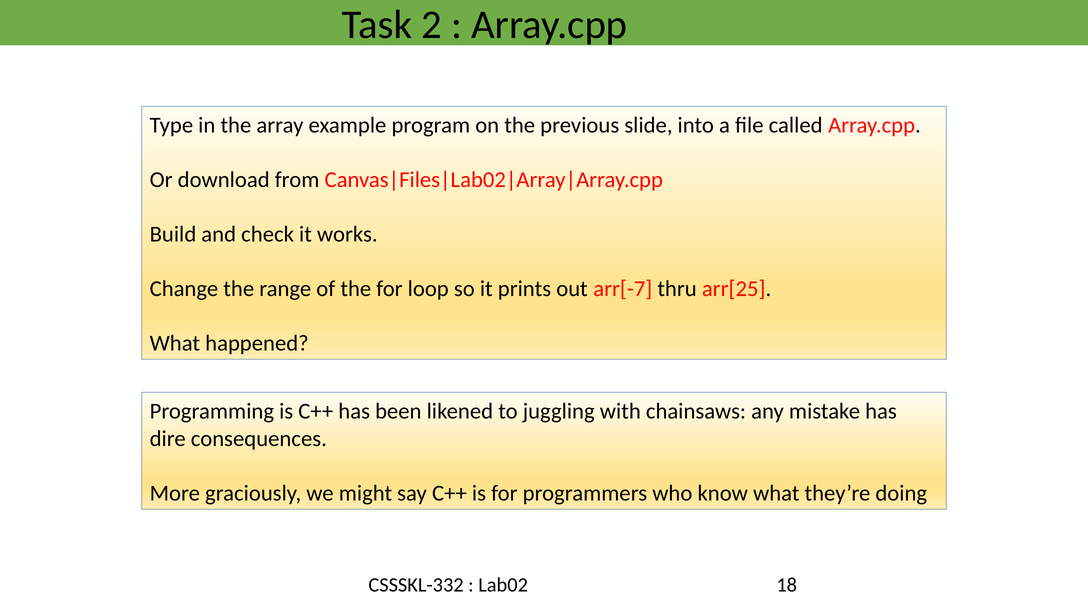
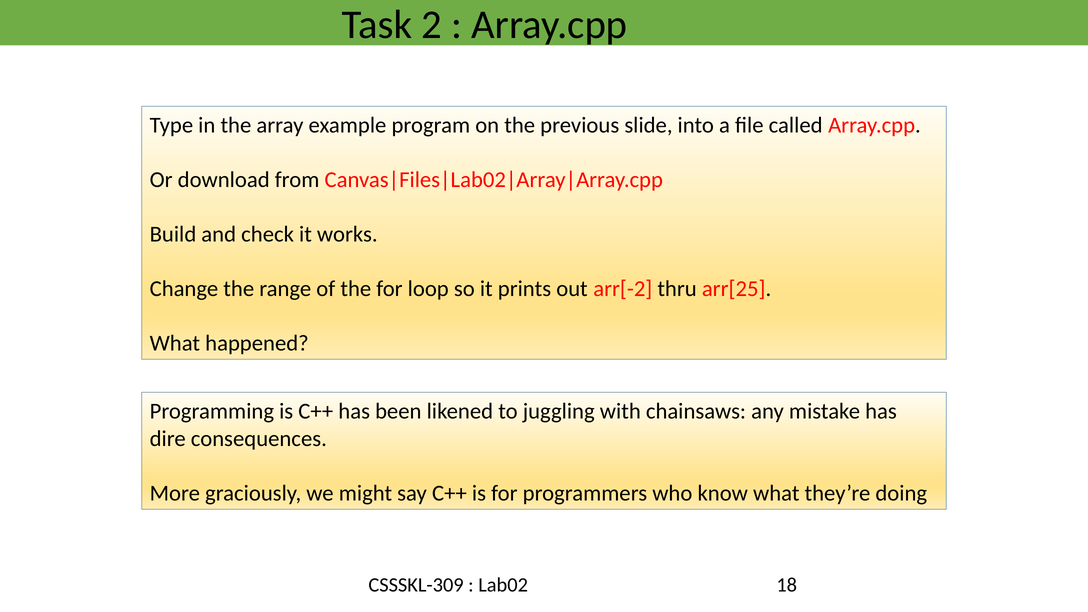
arr[-7: arr[-7 -> arr[-2 (623, 289)
CSSSKL-332: CSSSKL-332 -> CSSSKL-309 (416, 585)
